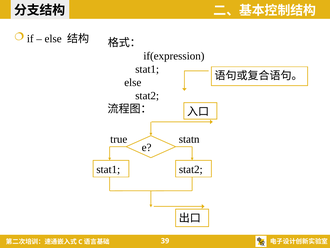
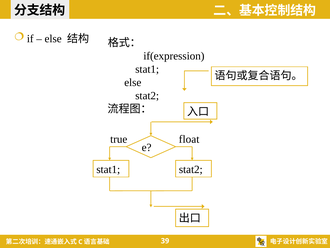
statn: statn -> float (189, 139)
